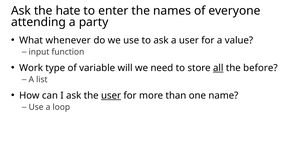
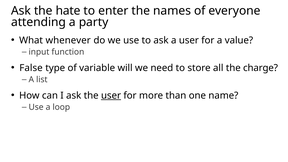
Work: Work -> False (31, 68)
all underline: present -> none (218, 68)
before: before -> charge (260, 68)
